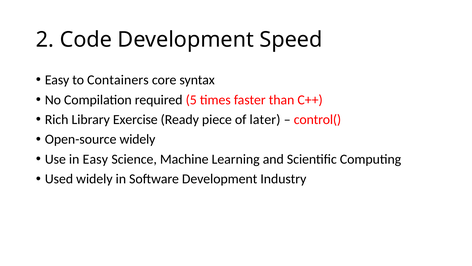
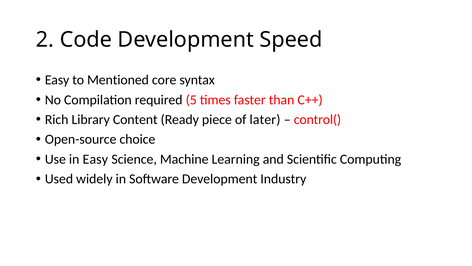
Containers: Containers -> Mentioned (118, 80)
Exercise: Exercise -> Content (135, 119)
Open-source widely: widely -> choice (137, 139)
